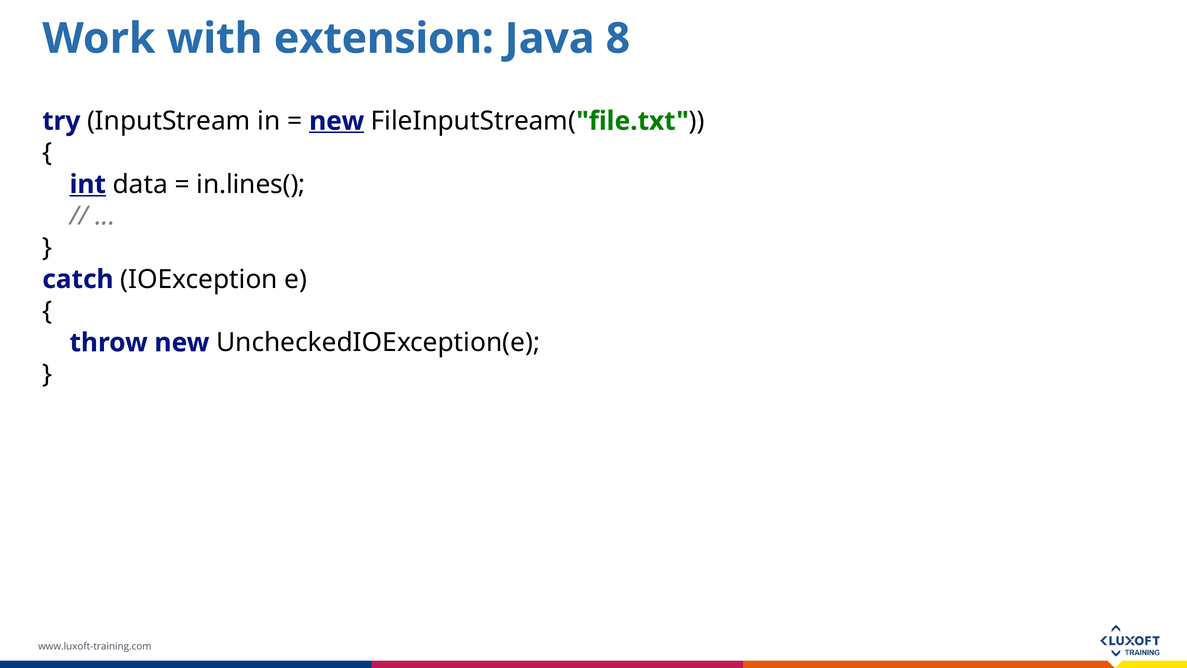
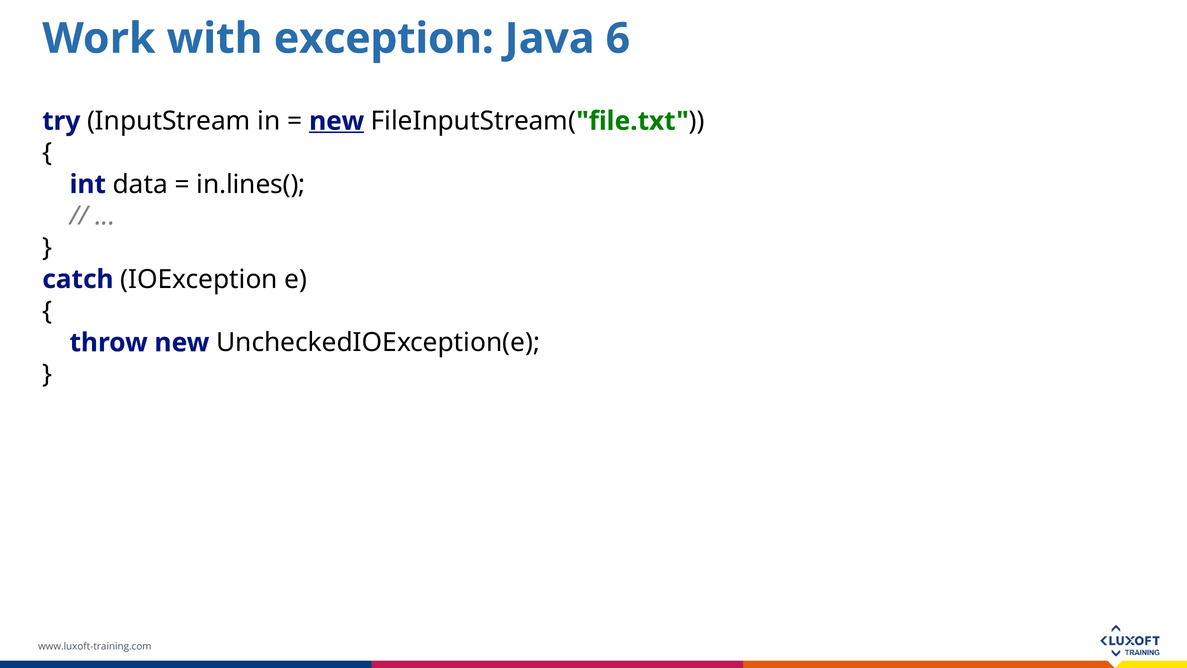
extension: extension -> exception (384, 39)
Java 8: 8 -> 6 (618, 39)
int underline: present -> none (88, 184)
